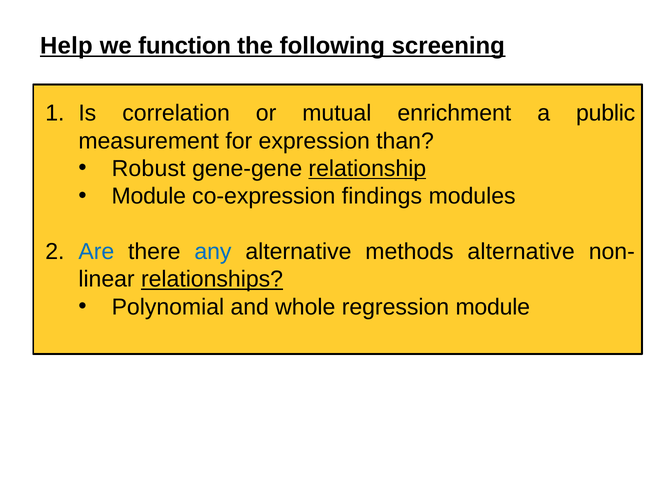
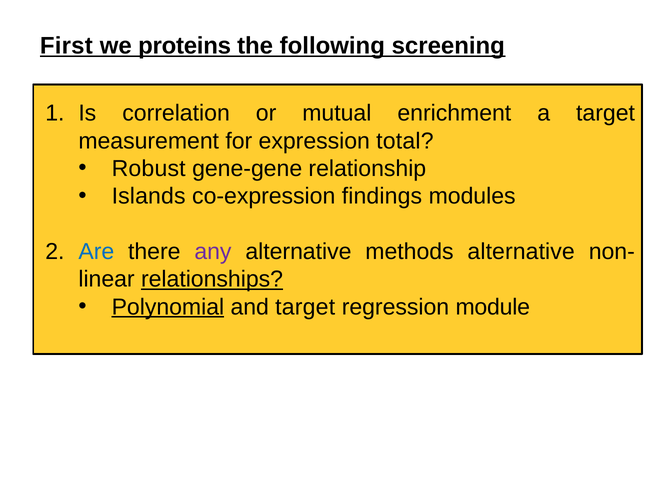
Help: Help -> First (66, 46)
function: function -> proteins (185, 46)
a public: public -> target (606, 113)
than: than -> total (405, 141)
relationship underline: present -> none (367, 169)
Module: Module -> Islands (149, 196)
any colour: blue -> purple (213, 252)
Polynomial underline: none -> present (168, 307)
and whole: whole -> target (305, 307)
